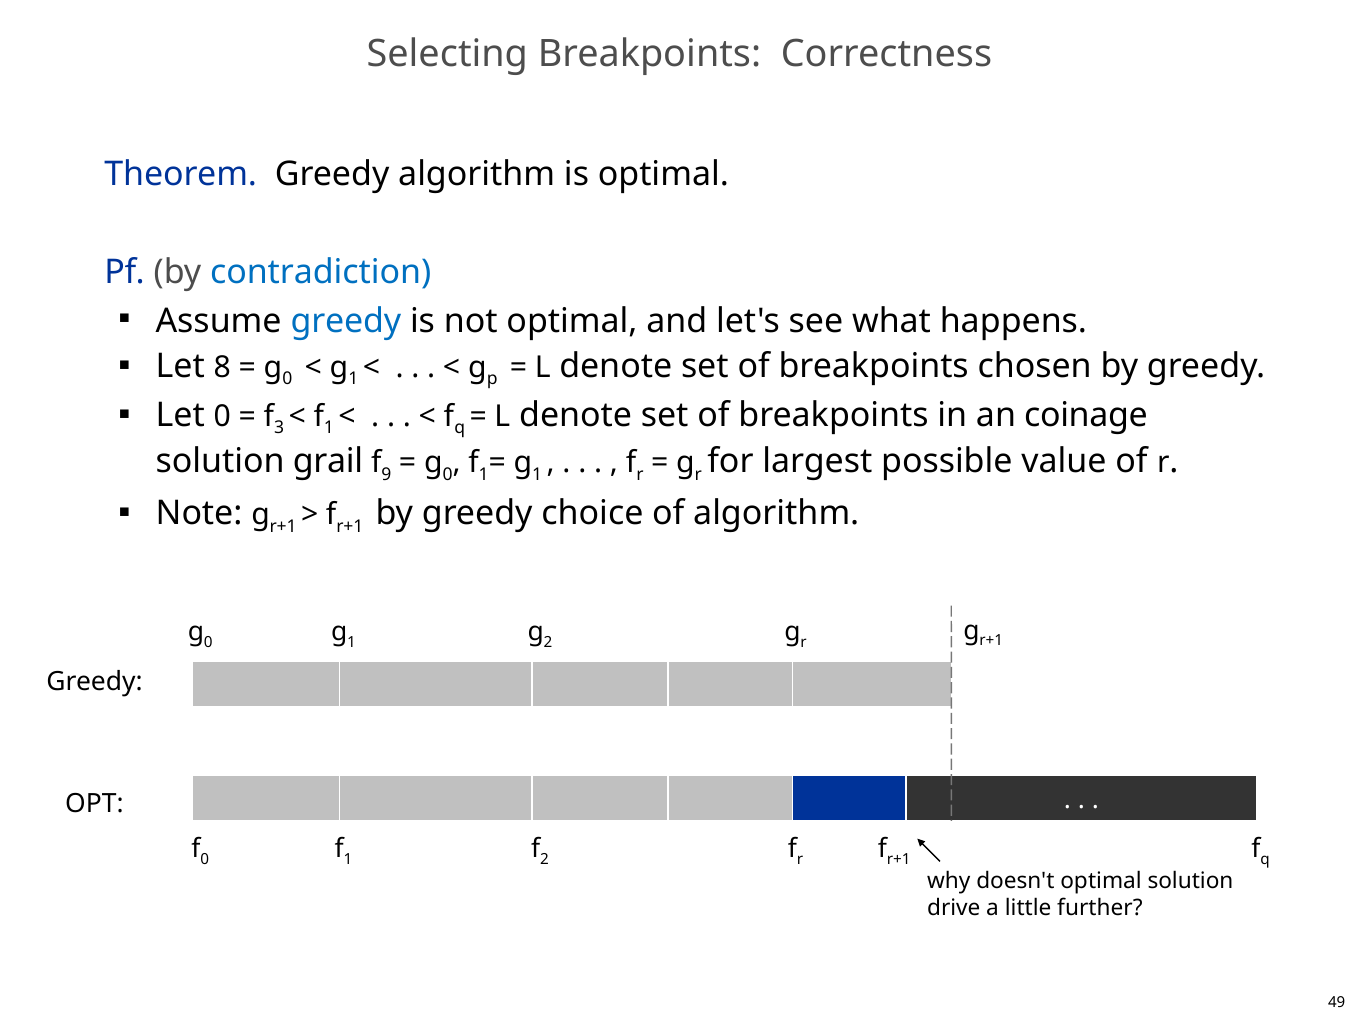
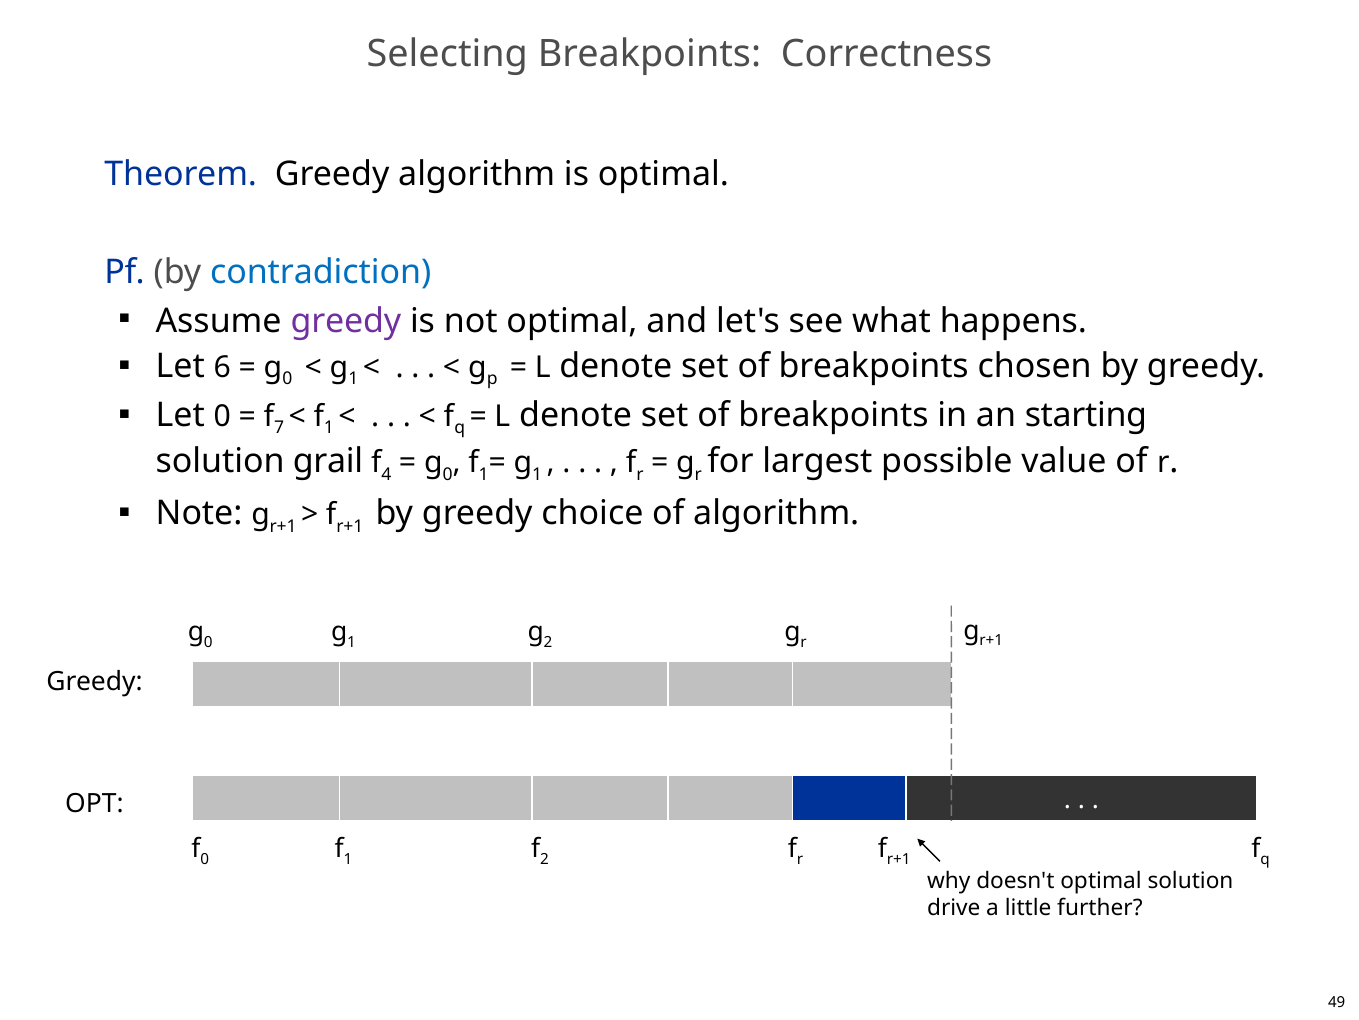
greedy colour: blue -> purple (346, 321)
8: 8 -> 6 (222, 367)
3: 3 -> 7 (279, 428)
coinage: coinage -> starting (1086, 415)
9: 9 -> 4 (386, 474)
